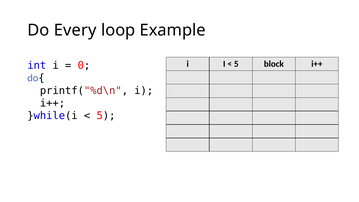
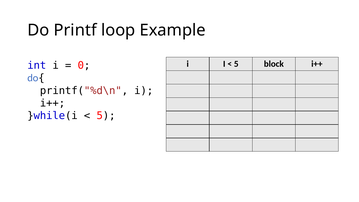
Every: Every -> Printf (75, 30)
